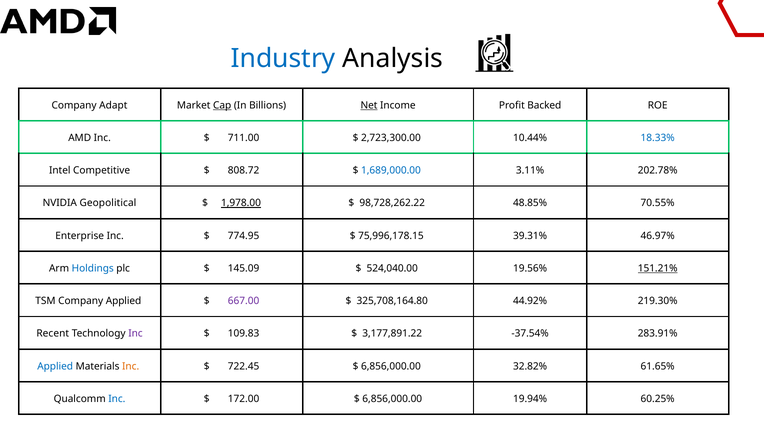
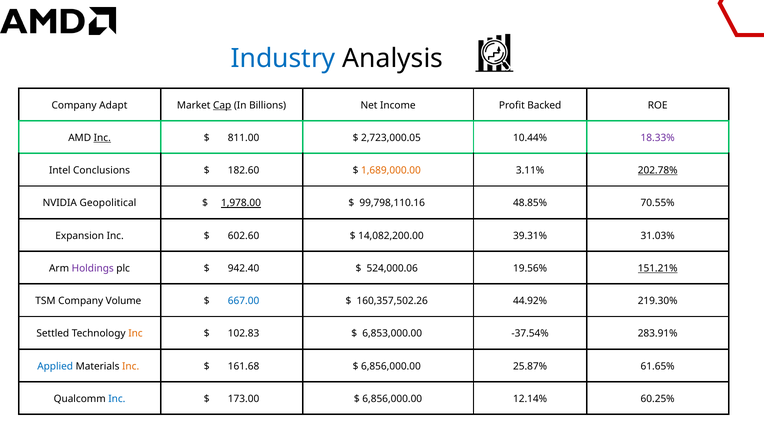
Net underline: present -> none (369, 105)
Inc underline: none -> present (102, 138)
711.00: 711.00 -> 811.00 (244, 138)
2,723,300.00: 2,723,300.00 -> 2,723,000.05 (391, 138)
18.33% colour: blue -> purple (658, 138)
Competitive: Competitive -> Conclusions (102, 170)
808.72: 808.72 -> 182.60 (244, 170)
1,689,000.00 colour: blue -> orange (391, 170)
202.78% underline: none -> present (658, 170)
98,728,262.22: 98,728,262.22 -> 99,798,110.16 (392, 203)
Enterprise: Enterprise -> Expansion (80, 236)
774.95: 774.95 -> 602.60 (244, 236)
75,996,178.15: 75,996,178.15 -> 14,082,200.00 (391, 236)
46.97%: 46.97% -> 31.03% (658, 236)
Holdings colour: blue -> purple (93, 268)
145.09: 145.09 -> 942.40 (244, 268)
524,040.00: 524,040.00 -> 524,000.06 (392, 268)
Company Applied: Applied -> Volume (124, 301)
667.00 colour: purple -> blue (244, 301)
325,708,164.80: 325,708,164.80 -> 160,357,502.26 (392, 301)
Recent: Recent -> Settled (53, 333)
Inc colour: purple -> orange (135, 333)
109.83: 109.83 -> 102.83 (244, 333)
3,177,891.22: 3,177,891.22 -> 6,853,000.00 (392, 333)
722.45: 722.45 -> 161.68 (244, 366)
32.82%: 32.82% -> 25.87% (530, 366)
172.00: 172.00 -> 173.00 (244, 399)
19.94%: 19.94% -> 12.14% (530, 399)
